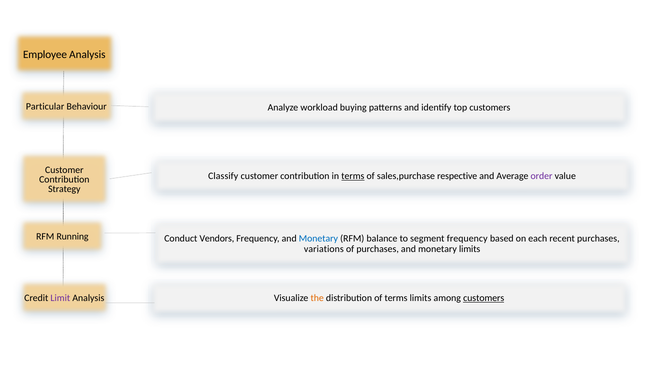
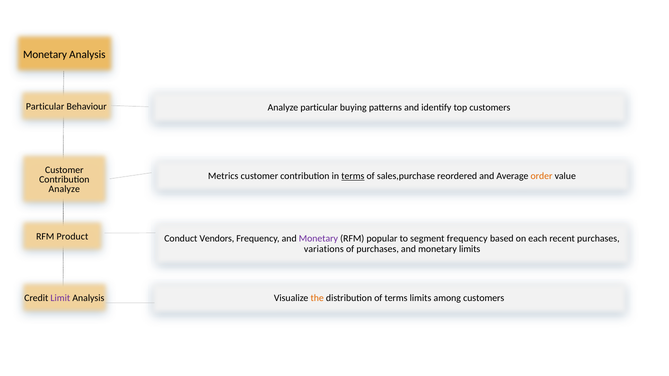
Employee: Employee -> Monetary (45, 54)
Analyze workload: workload -> particular (319, 108)
Classify: Classify -> Metrics (223, 176)
respective: respective -> reordered (457, 176)
order colour: purple -> orange (542, 176)
Strategy: Strategy -> Analyze (64, 189)
Running: Running -> Product (72, 237)
Monetary colour: blue -> purple (318, 239)
balance: balance -> popular (382, 239)
customers underline: present -> none (484, 298)
